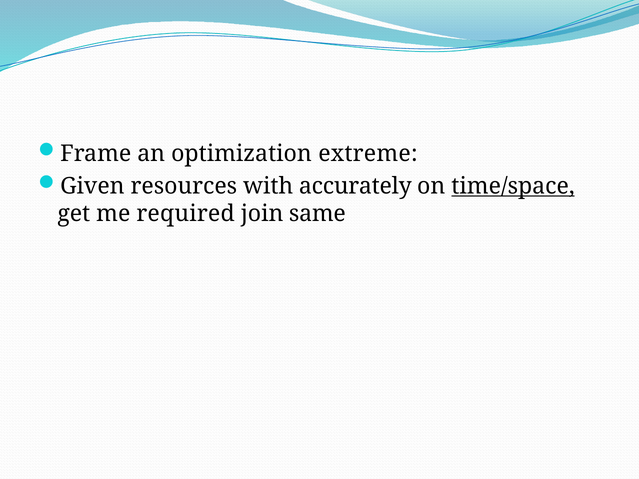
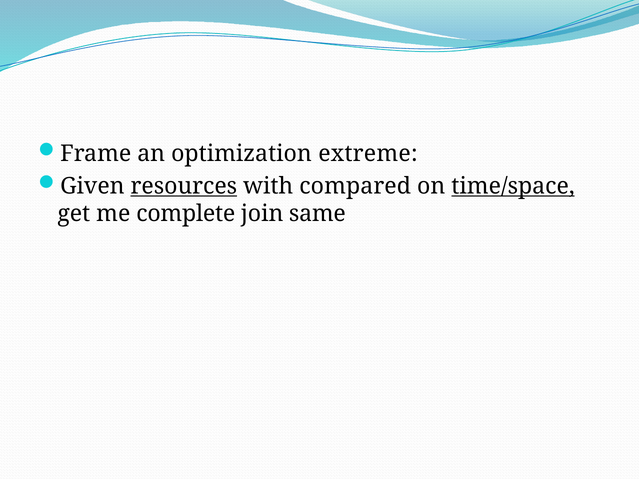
resources underline: none -> present (184, 186)
accurately: accurately -> compared (355, 186)
required: required -> complete (186, 214)
